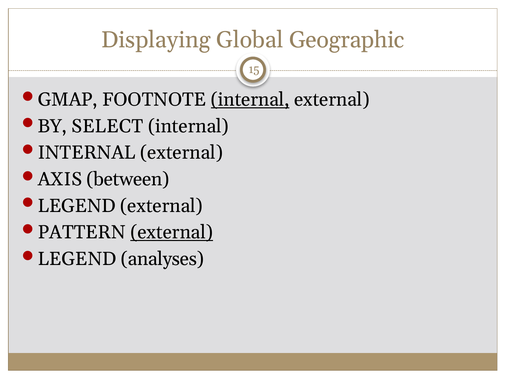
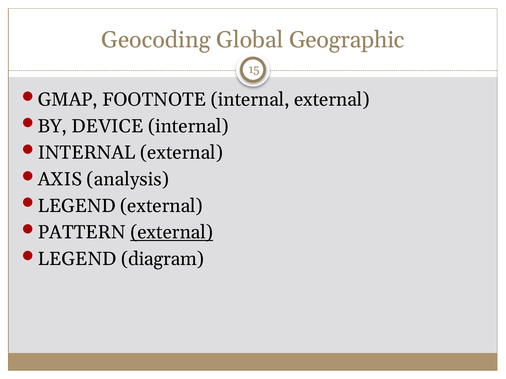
Displaying: Displaying -> Geocoding (156, 40)
internal underline: present -> none (250, 100)
SELECT: SELECT -> DEVICE (107, 126)
between: between -> analysis (128, 180)
analyses: analyses -> diagram (162, 259)
